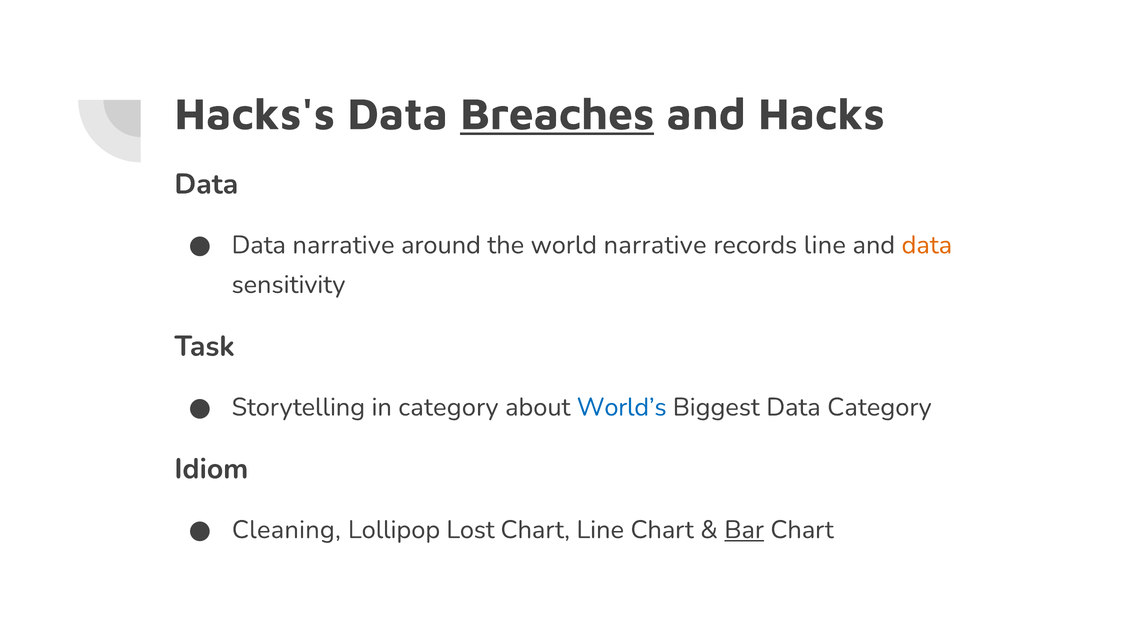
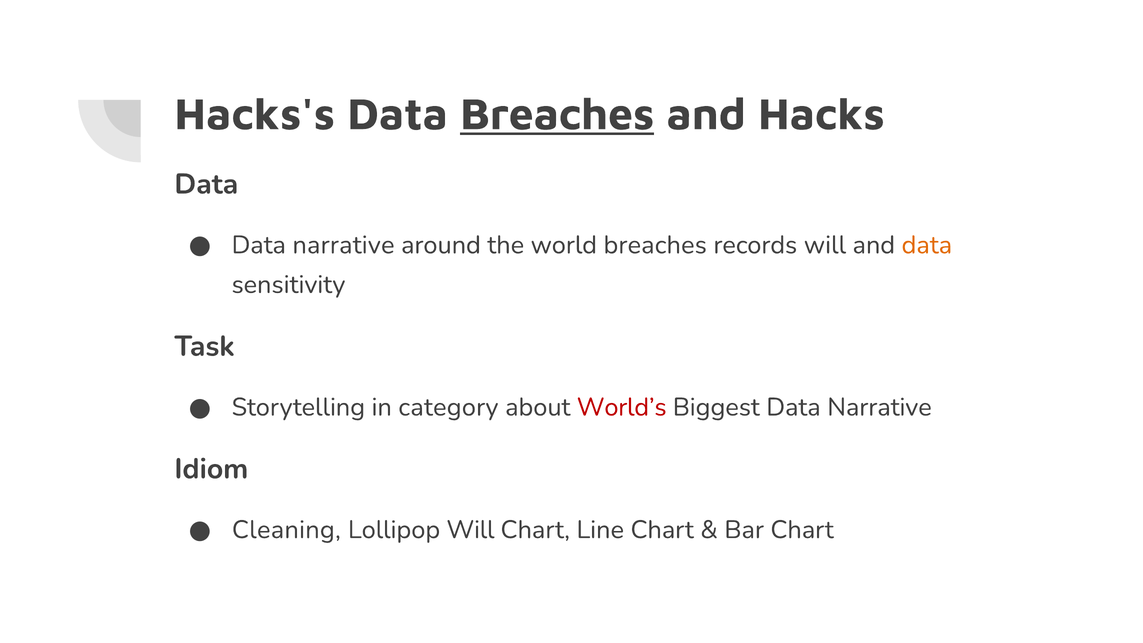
world narrative: narrative -> breaches (655, 245)
records line: line -> will (825, 245)
World’s colour: blue -> red (622, 407)
Biggest Data Category: Category -> Narrative (879, 407)
Lollipop Lost: Lost -> Will (470, 530)
Bar underline: present -> none (744, 530)
